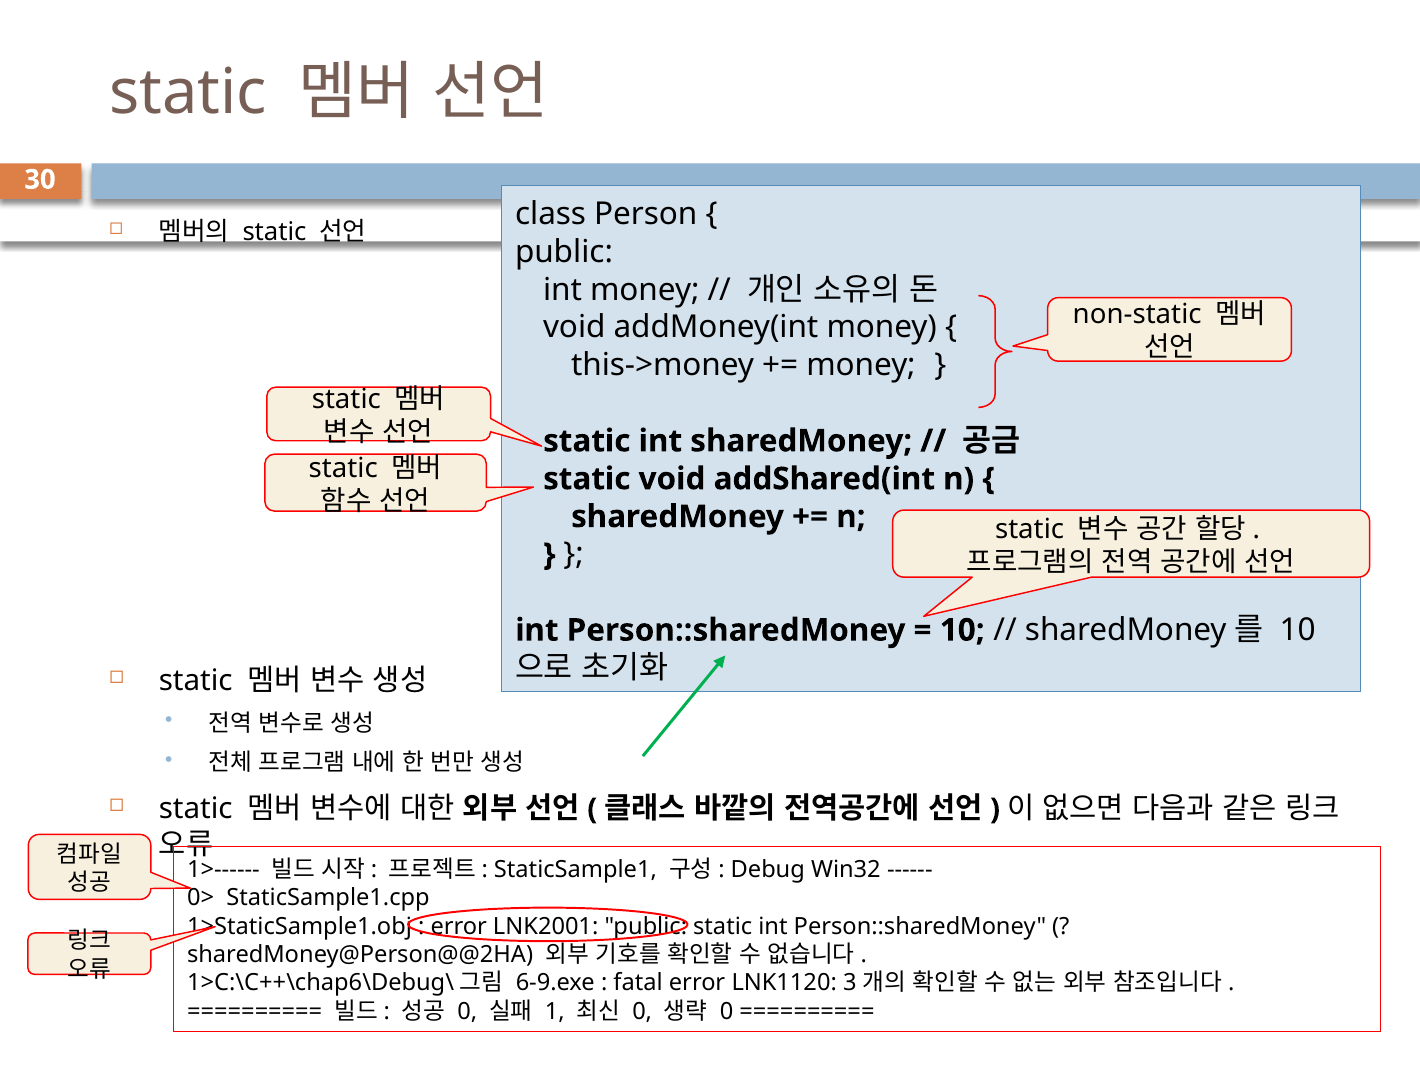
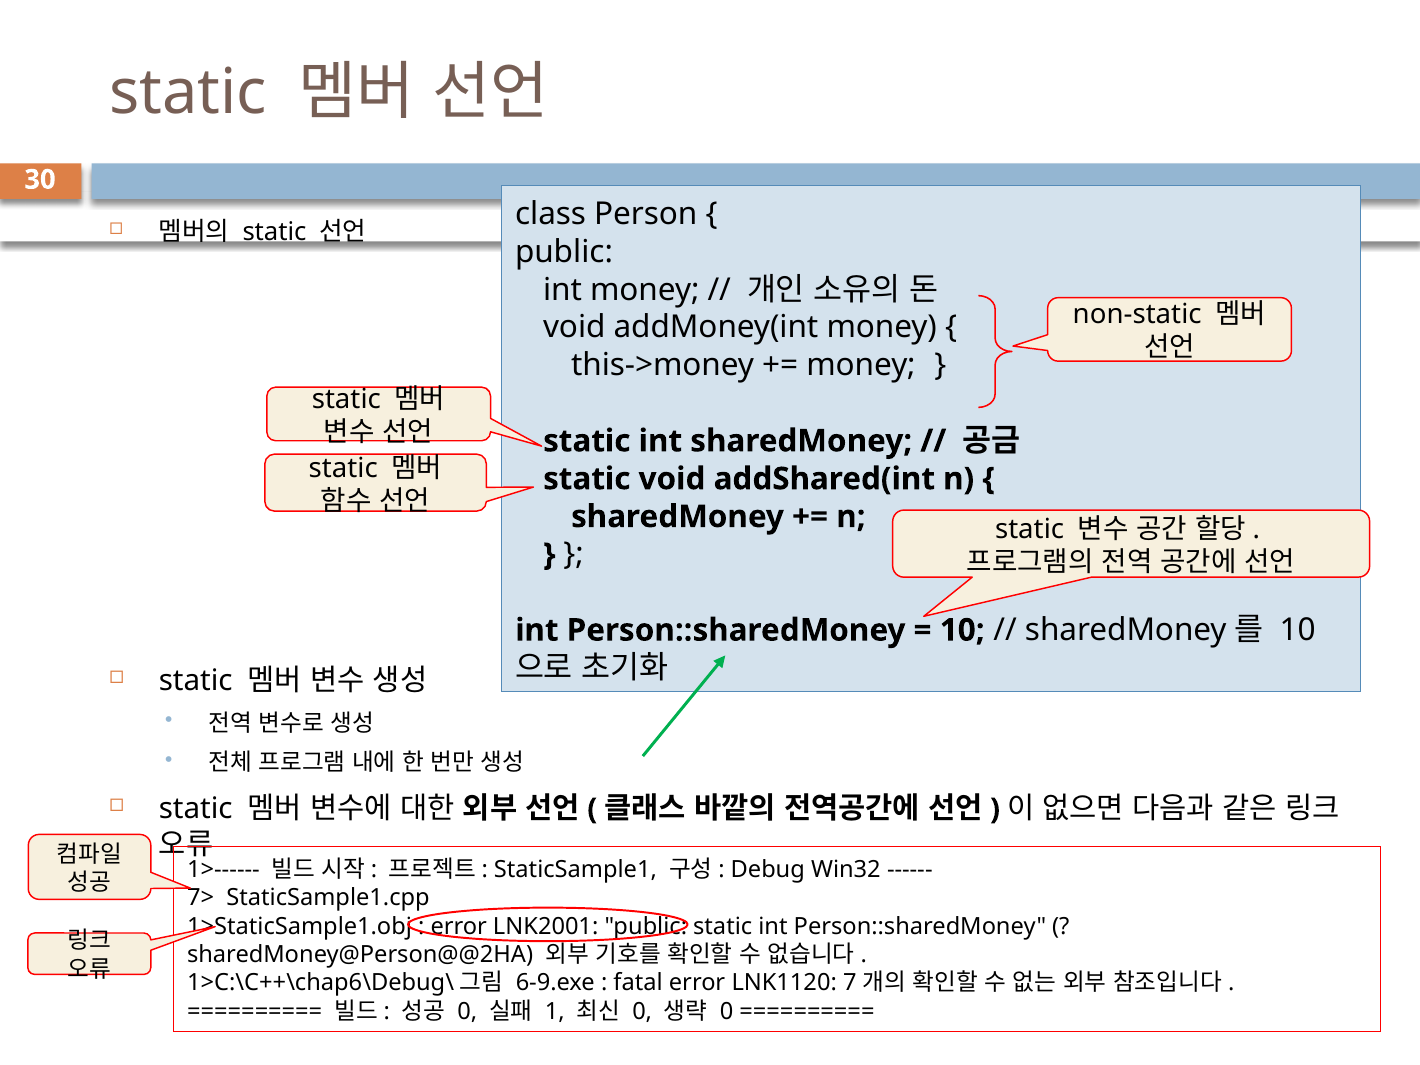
0>: 0> -> 7> (201, 898)
3: 3 -> 7 (850, 983)
